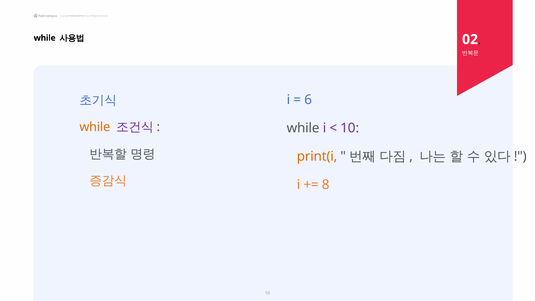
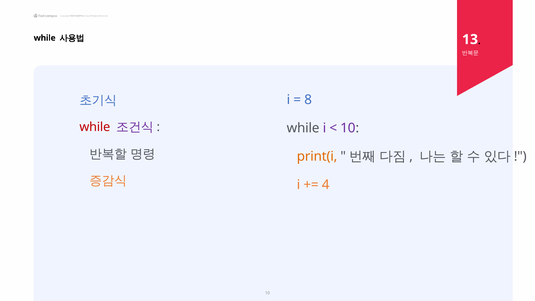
02: 02 -> 13 (470, 39)
6: 6 -> 8 (308, 100)
while colour: orange -> red (95, 127)
8: 8 -> 4 (326, 185)
